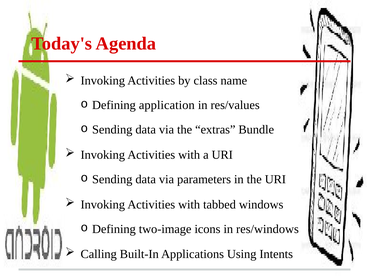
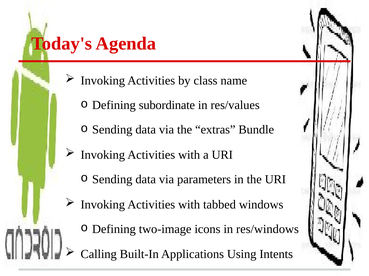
application: application -> subordinate (167, 105)
